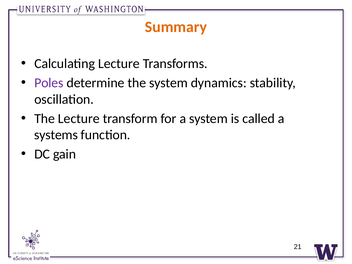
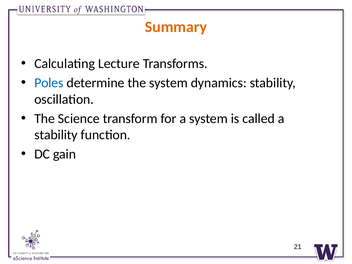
Poles colour: purple -> blue (49, 83)
The Lecture: Lecture -> Science (79, 119)
systems: systems -> stability (56, 135)
